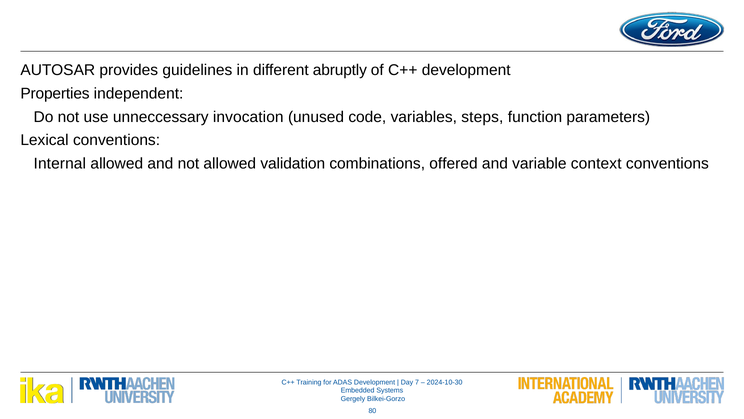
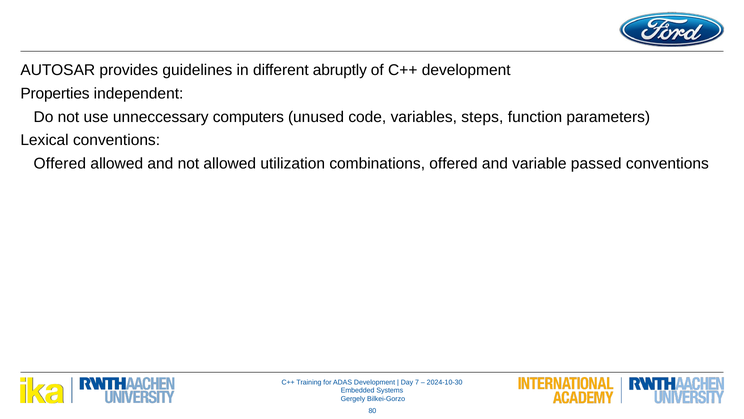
invocation: invocation -> computers (248, 117)
Internal: Internal -> Offered (60, 163)
validation: validation -> utilization (293, 163)
context: context -> passed (596, 163)
